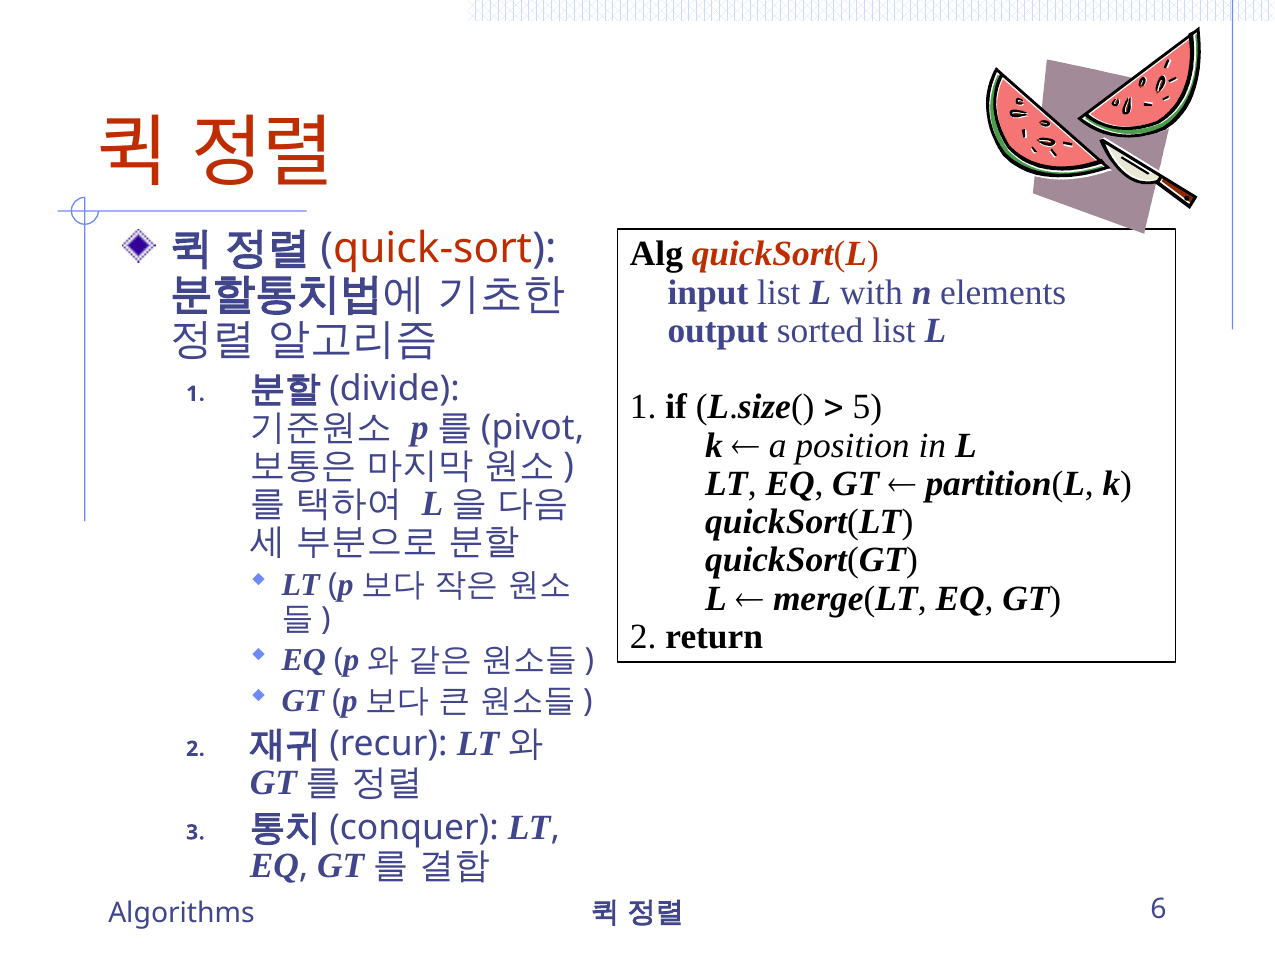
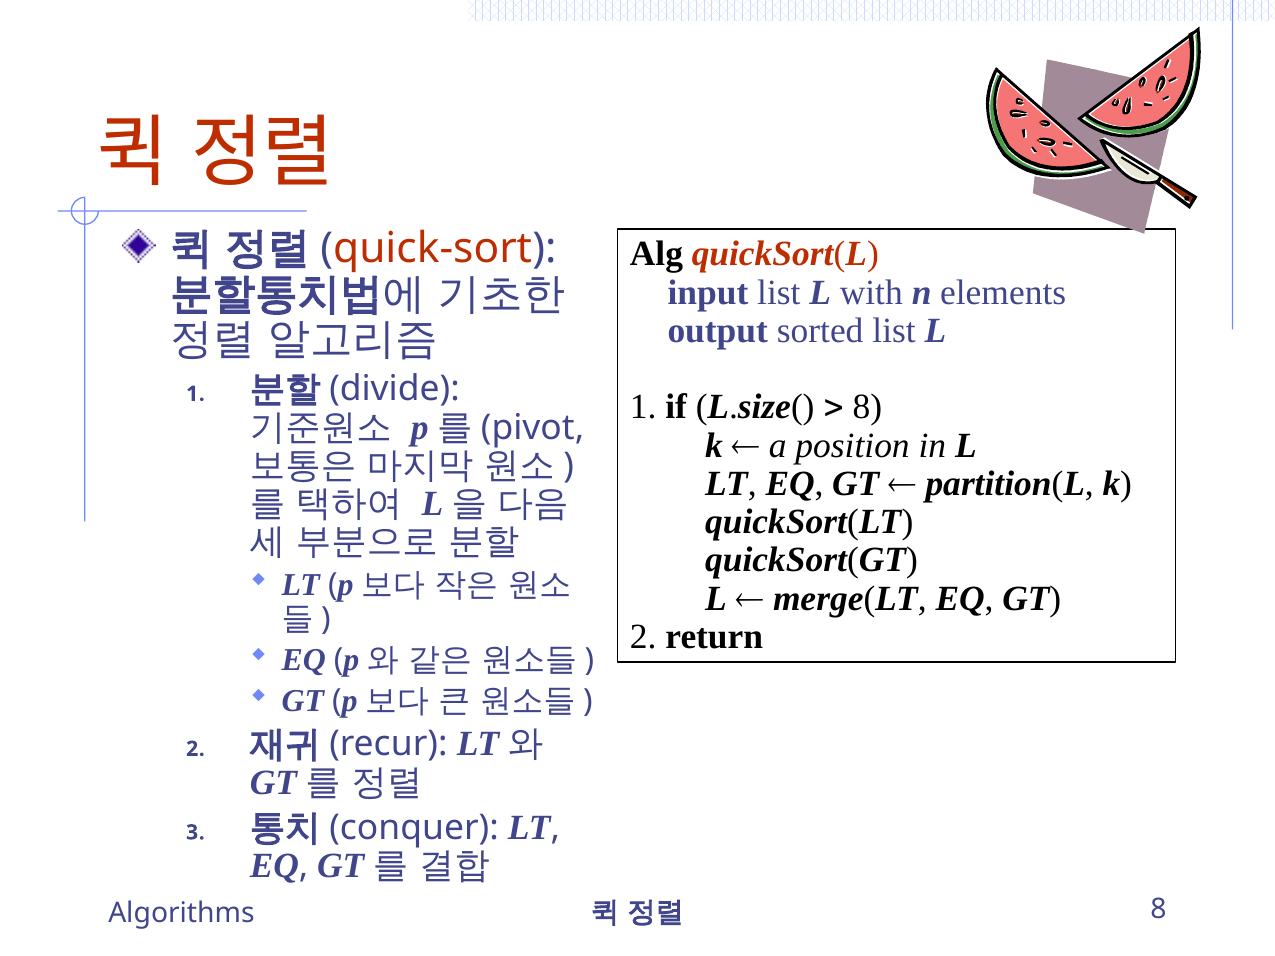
5: 5 -> 8 (867, 407)
6: 6 -> 8 (1159, 909)
